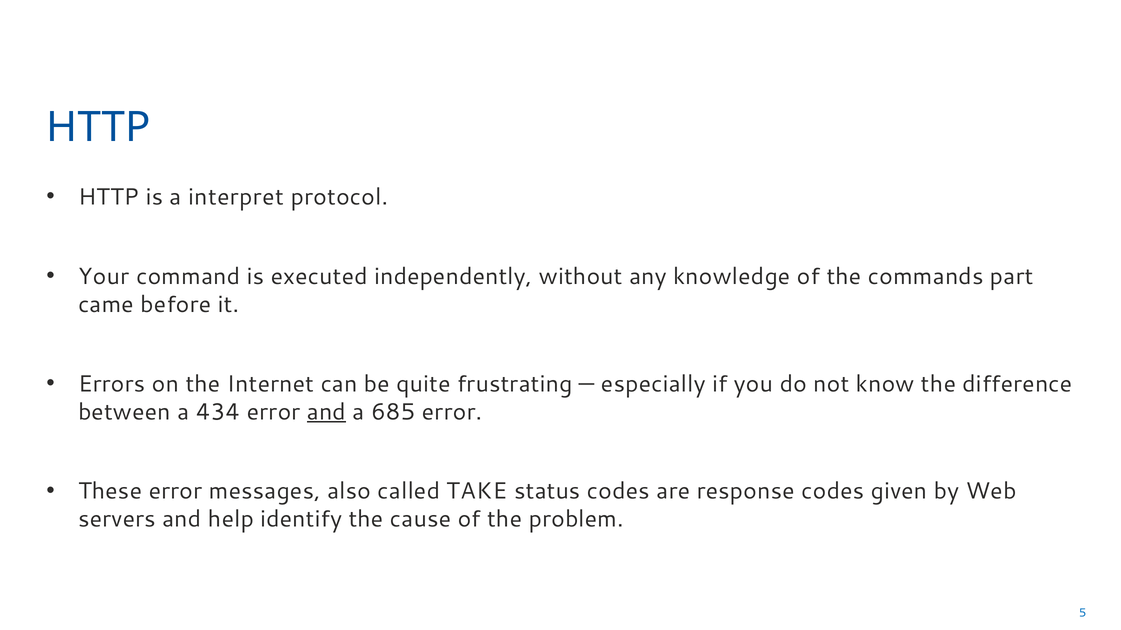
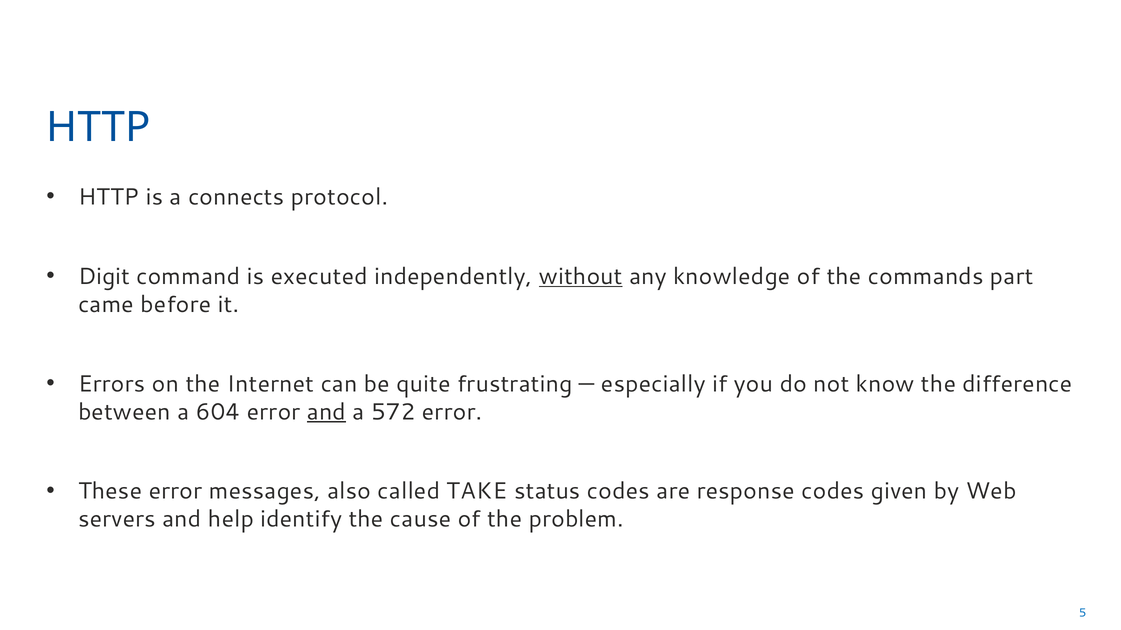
interpret: interpret -> connects (236, 197)
Your: Your -> Digit (104, 277)
without underline: none -> present (581, 277)
434: 434 -> 604 (218, 412)
685: 685 -> 572 (393, 412)
